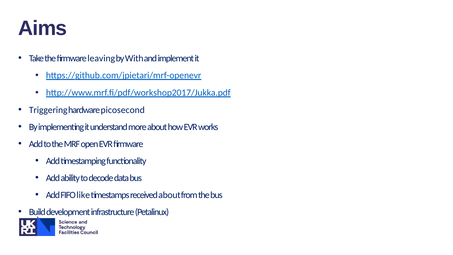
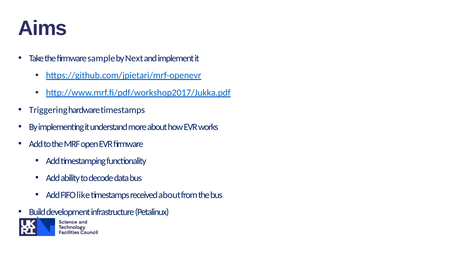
leaving: leaving -> sample (101, 58)
With: With -> Next (134, 58)
hardware picosecond: picosecond -> timestamps (123, 110)
